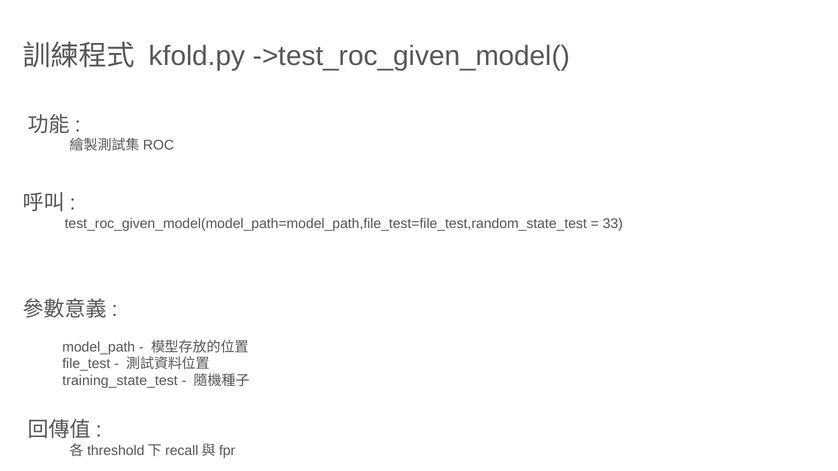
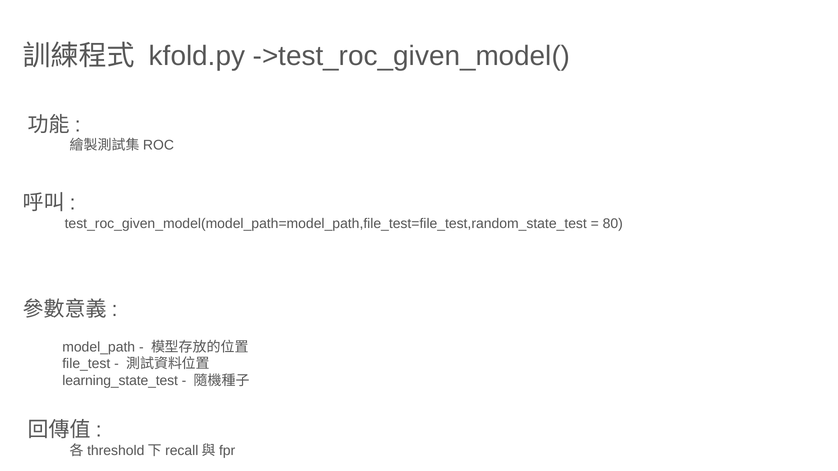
33: 33 -> 80 (613, 224)
training_state_test: training_state_test -> learning_state_test (120, 381)
